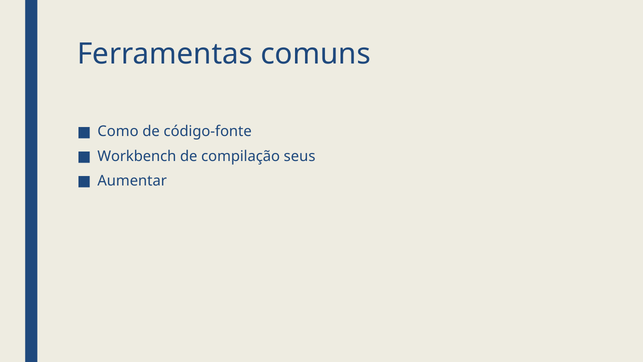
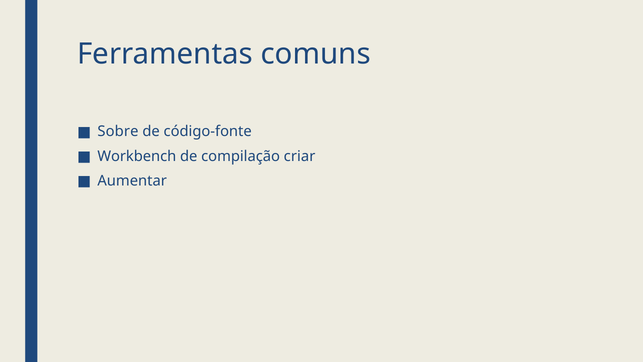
Como: Como -> Sobre (118, 131)
seus: seus -> criar (300, 156)
